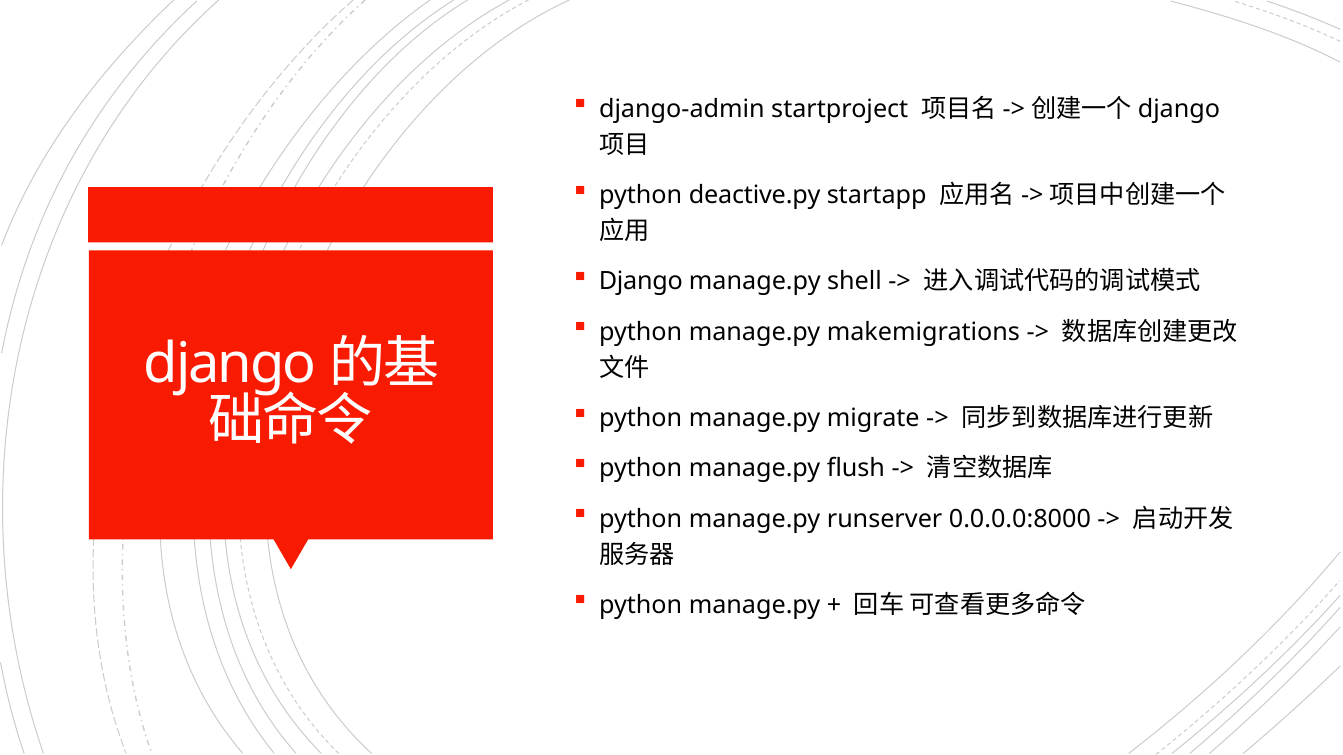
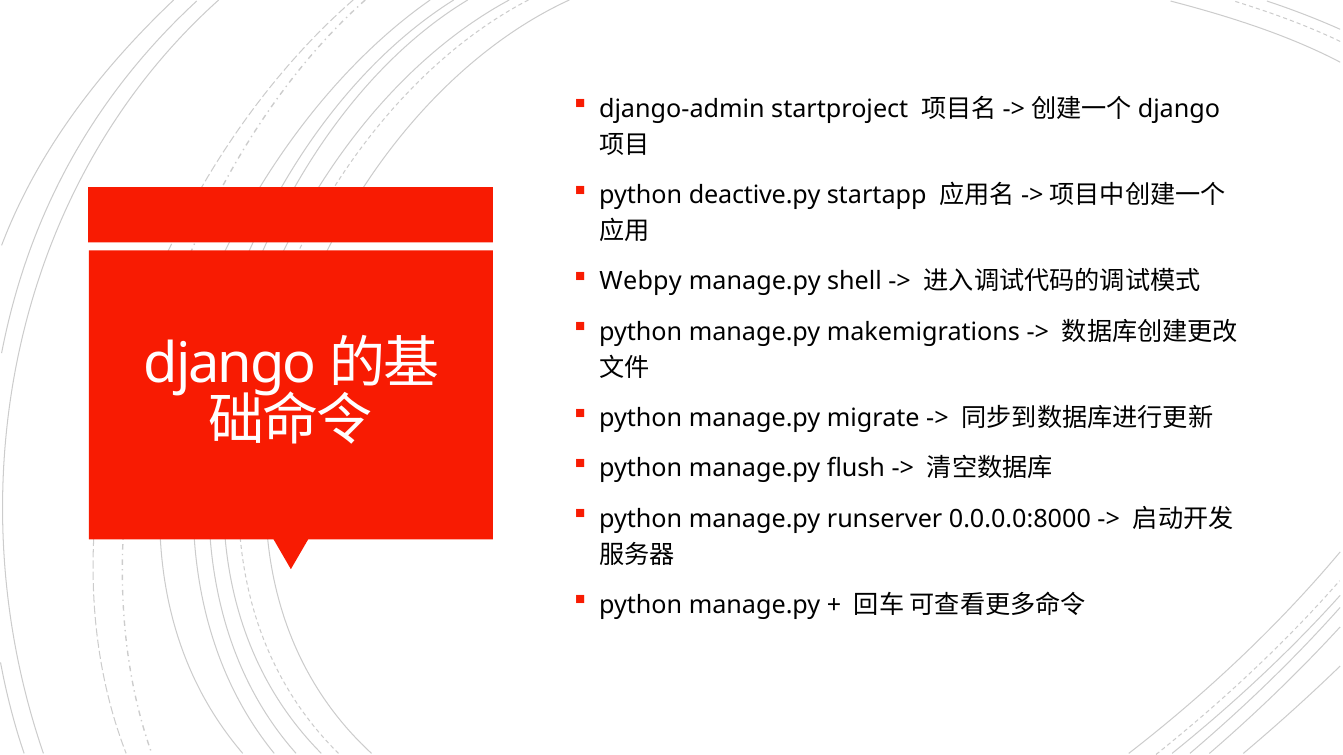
Django: Django -> Webpy (641, 282)
